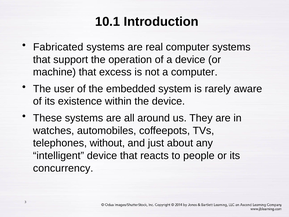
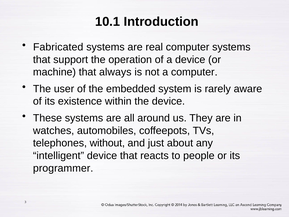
excess: excess -> always (115, 72)
concurrency: concurrency -> programmer (63, 168)
